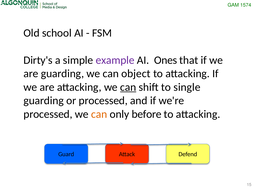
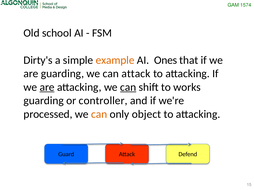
example colour: purple -> orange (115, 60)
can object: object -> attack (136, 74)
are underline: none -> present (47, 87)
single: single -> works (187, 87)
or processed: processed -> controller (103, 101)
before: before -> object (146, 114)
